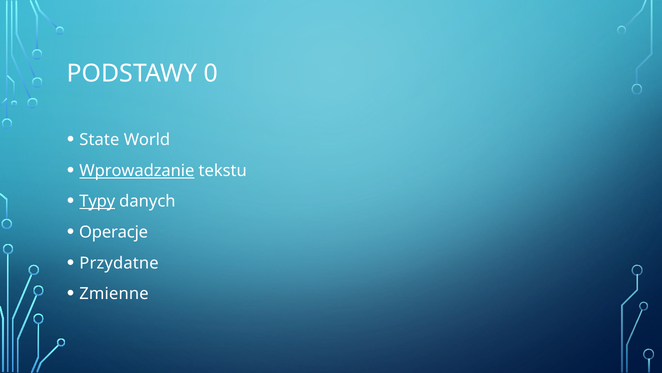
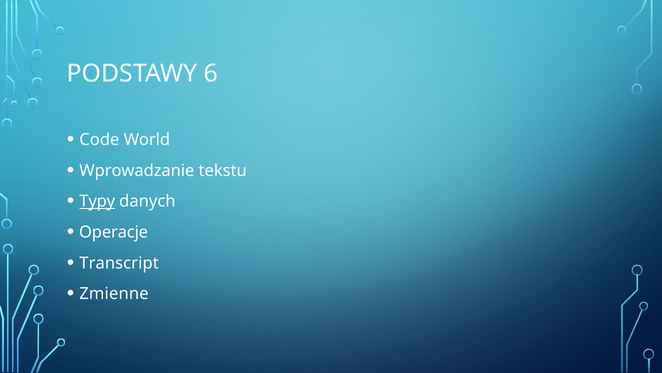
0: 0 -> 6 (211, 74)
State: State -> Code (99, 140)
Wprowadzanie underline: present -> none (137, 170)
Przydatne: Przydatne -> Transcript (119, 263)
